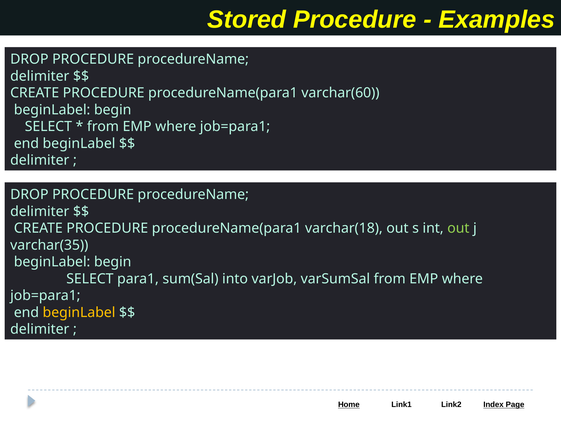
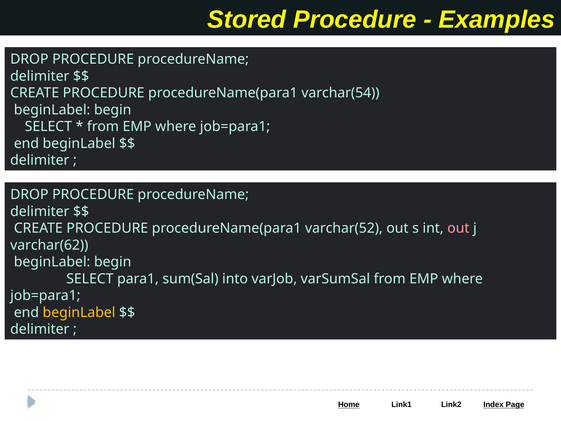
varchar(60: varchar(60 -> varchar(54 (340, 93)
varchar(18: varchar(18 -> varchar(52 (344, 228)
out colour: light green -> pink (458, 228)
varchar(35: varchar(35 -> varchar(62 (49, 245)
